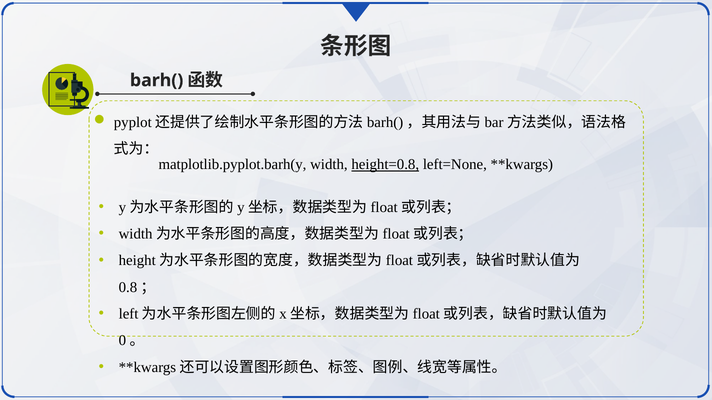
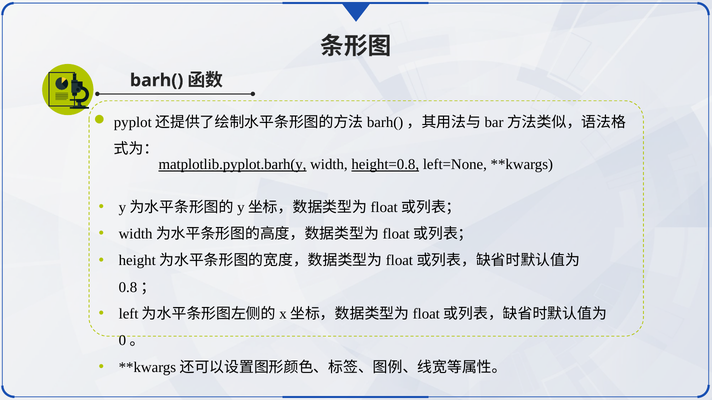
matplotlib.pyplot.barh(y underline: none -> present (233, 165)
